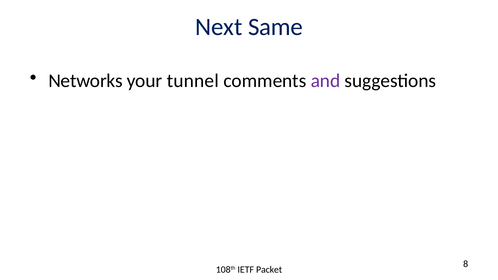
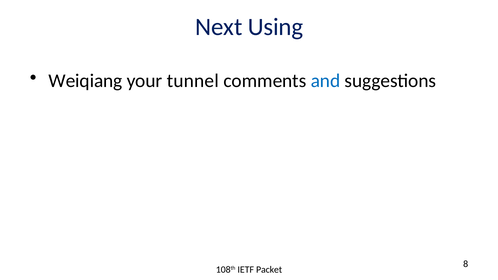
Same: Same -> Using (276, 27)
Networks: Networks -> Weiqiang (85, 81)
and colour: purple -> blue (325, 81)
